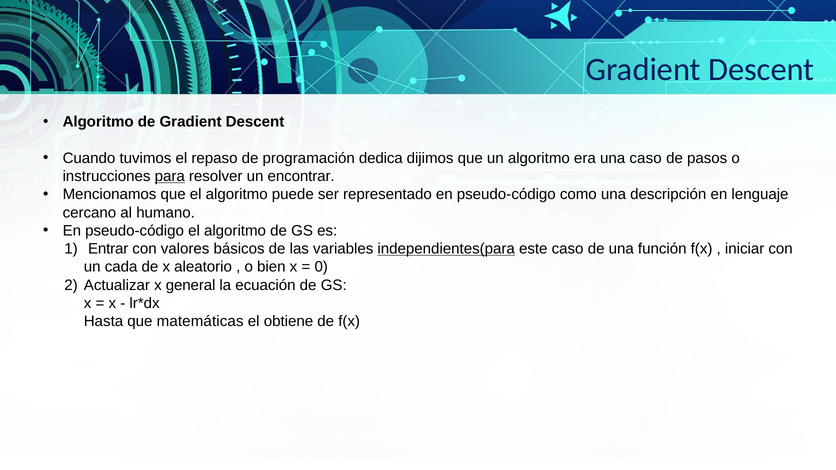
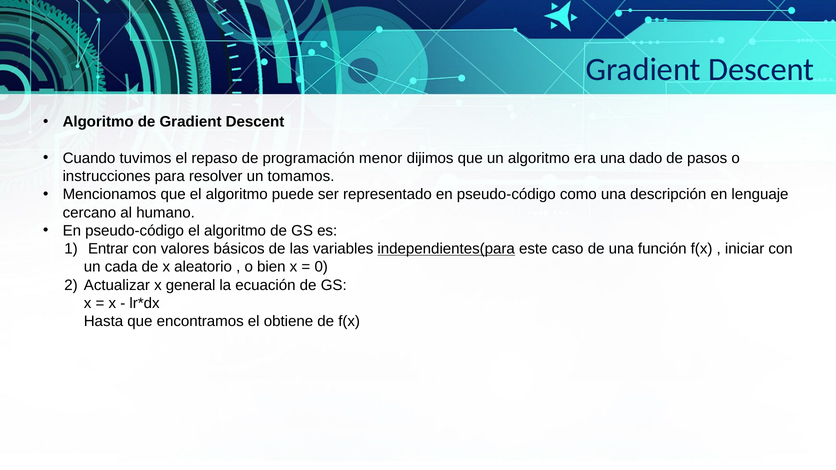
dedica: dedica -> menor (381, 158)
una caso: caso -> dado (646, 158)
para underline: present -> none (170, 176)
encontrar: encontrar -> tomamos (301, 176)
matemáticas: matemáticas -> encontramos (200, 321)
